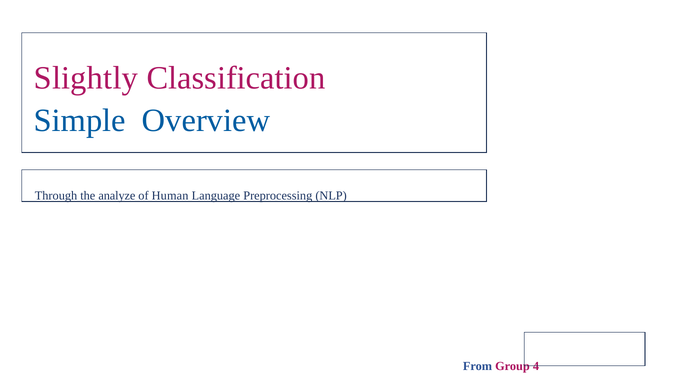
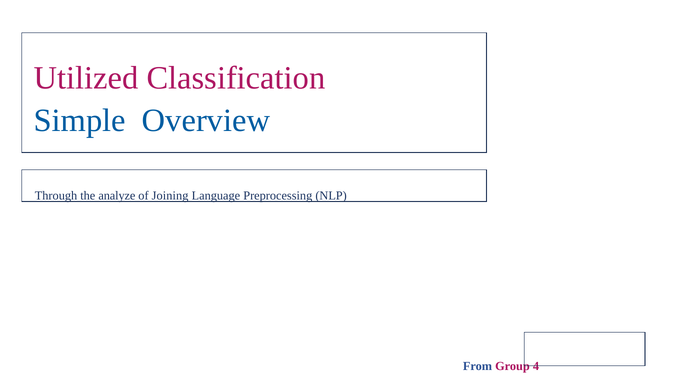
Slightly: Slightly -> Utilized (86, 78)
Human: Human -> Joining (170, 196)
